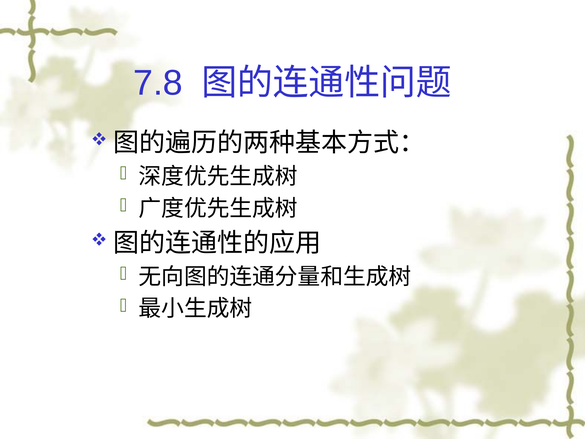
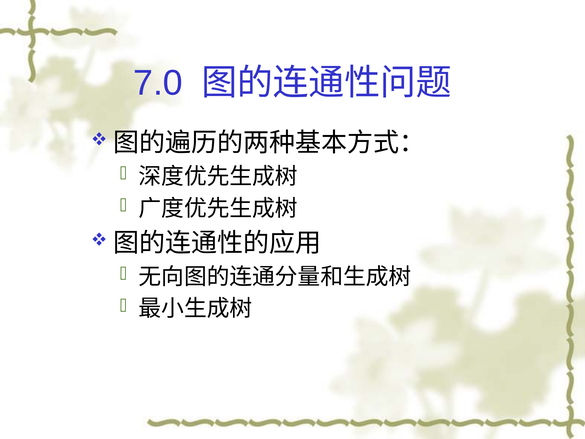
7.8: 7.8 -> 7.0 (158, 83)
